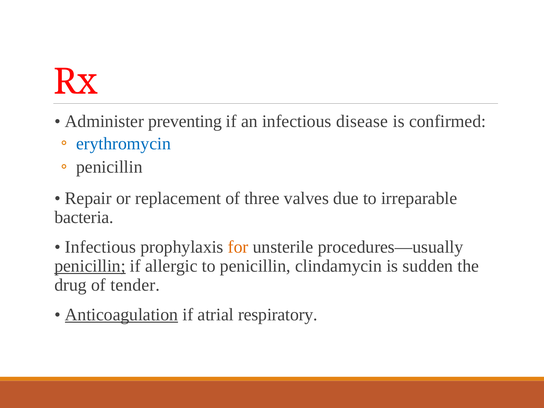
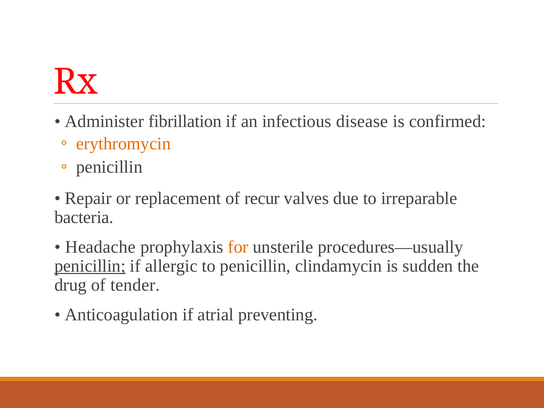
preventing: preventing -> fibrillation (185, 121)
erythromycin colour: blue -> orange (124, 144)
three: three -> recur (262, 198)
Infectious: Infectious -> Headache (100, 247)
Anticoagulation underline: present -> none (122, 315)
respiratory: respiratory -> preventing (278, 315)
